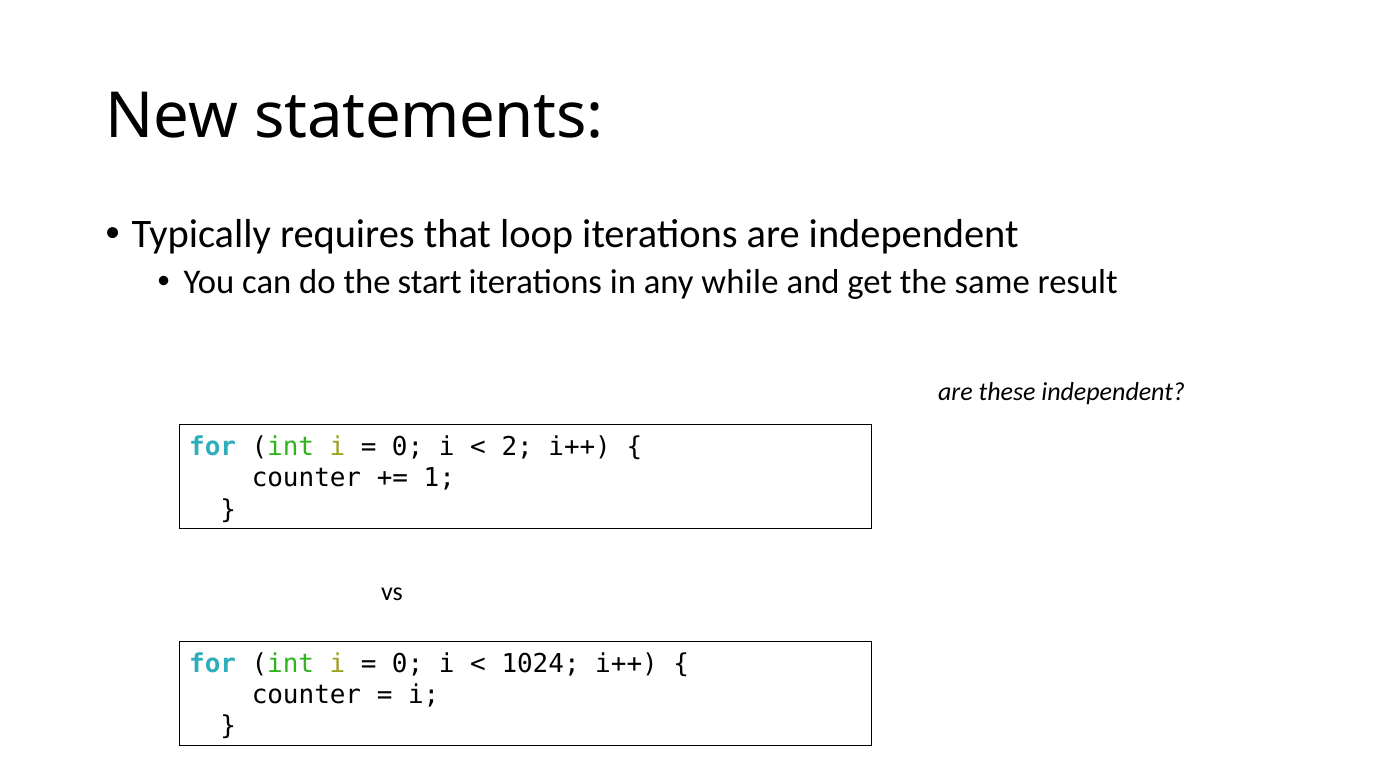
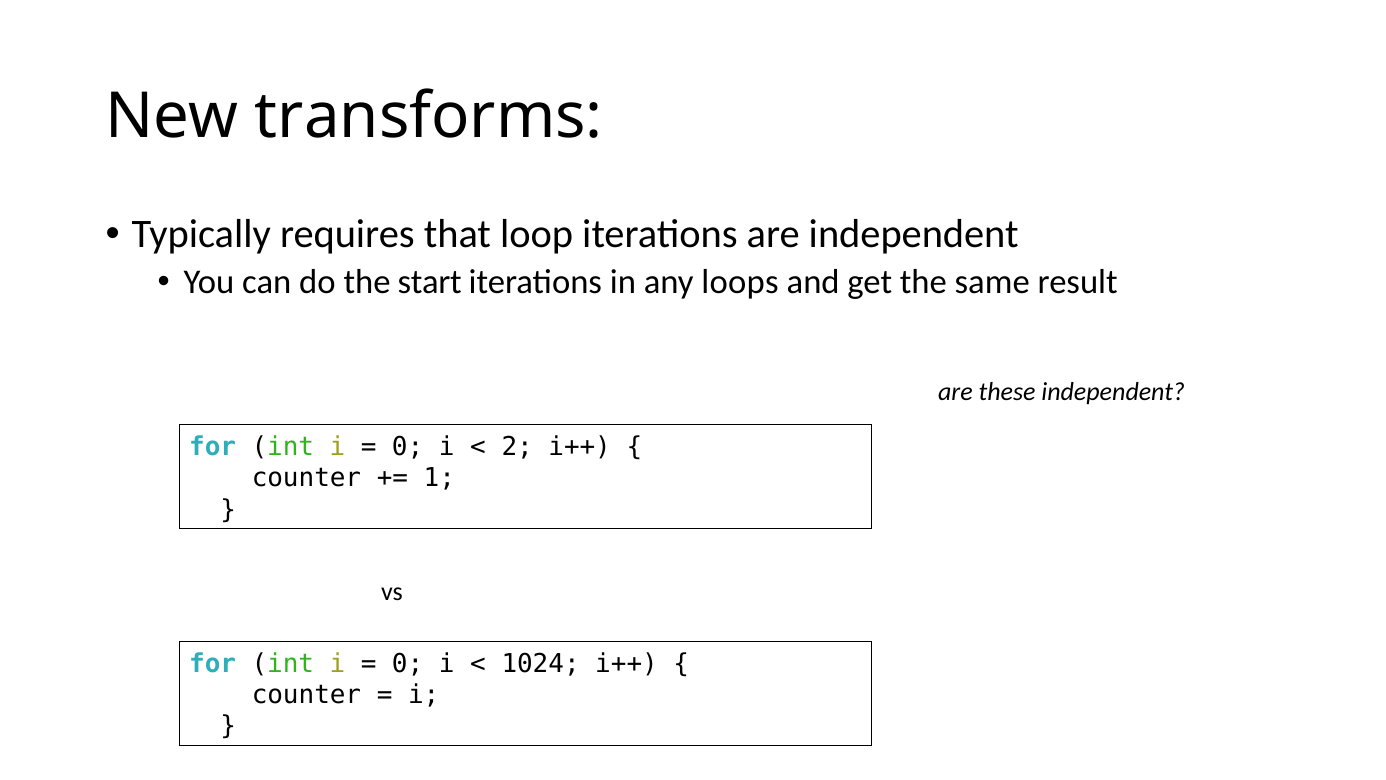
statements: statements -> transforms (429, 116)
while: while -> loops (740, 282)
